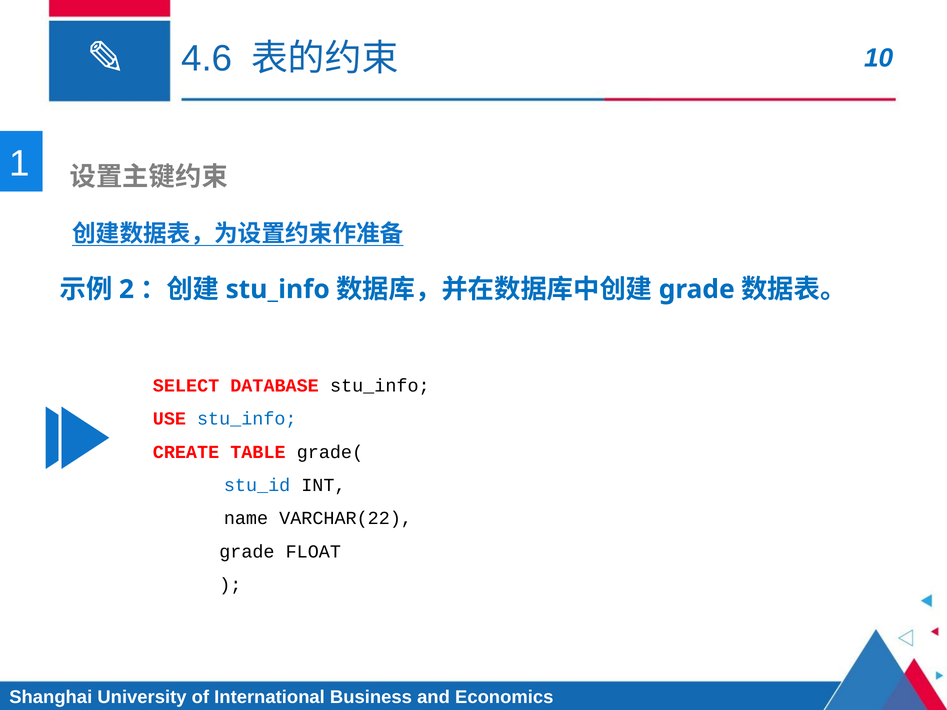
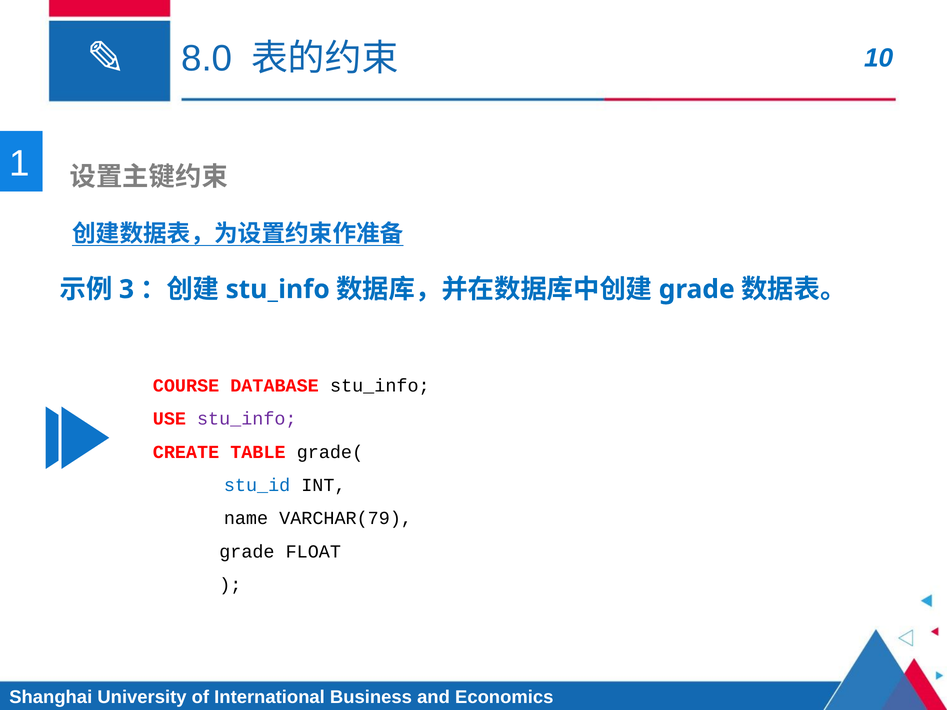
4.6: 4.6 -> 8.0 (207, 59)
2: 2 -> 3 (127, 290)
SELECT: SELECT -> COURSE (186, 386)
stu_info colour: blue -> purple (247, 419)
VARCHAR(22: VARCHAR(22 -> VARCHAR(79 (346, 519)
